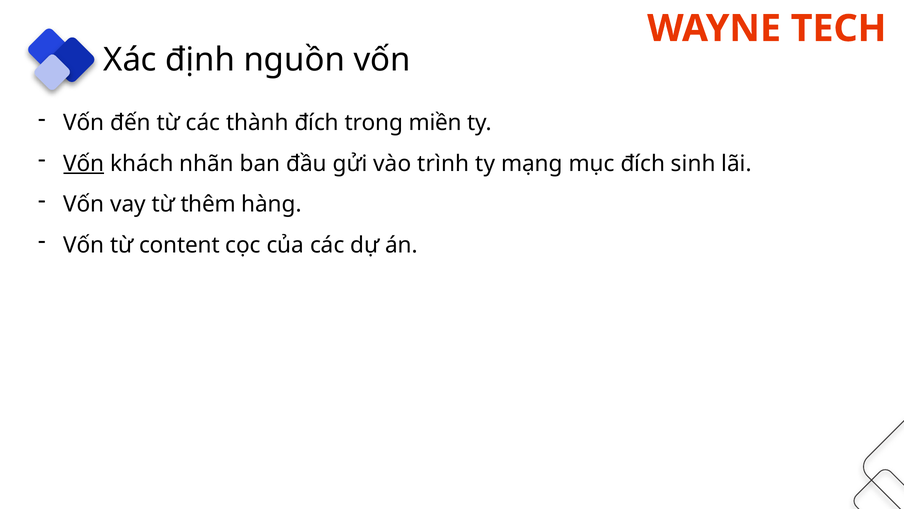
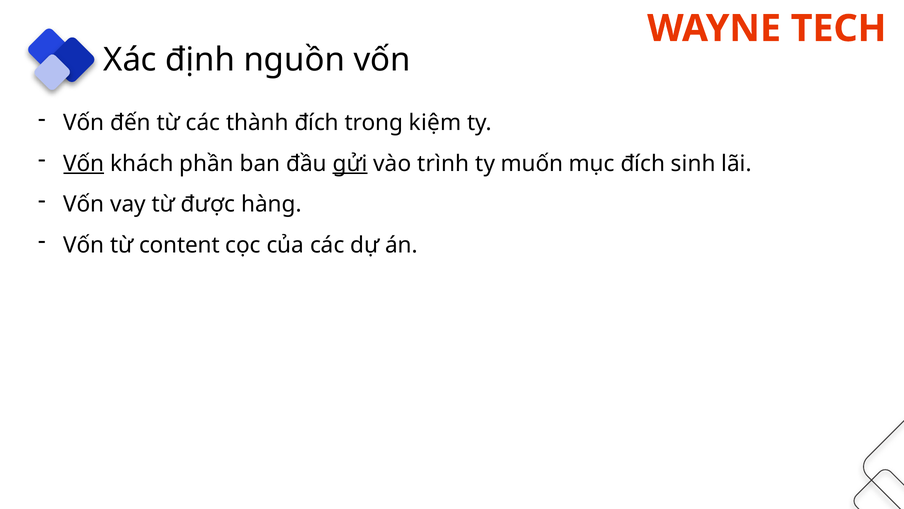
miền: miền -> kiệm (435, 123)
nhãn: nhãn -> phần (207, 164)
gửi underline: none -> present (350, 164)
mạng: mạng -> muốn (532, 164)
thêm: thêm -> được (208, 204)
